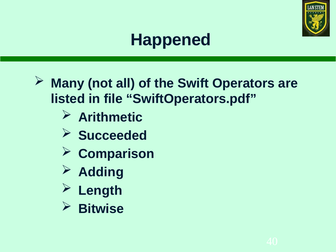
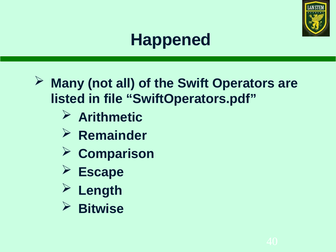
Succeeded: Succeeded -> Remainder (113, 136)
Adding: Adding -> Escape (101, 172)
